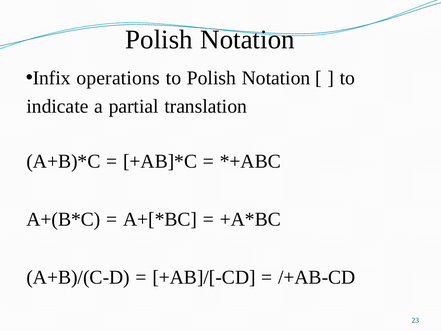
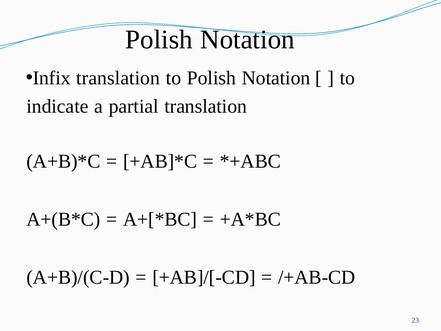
Infix operations: operations -> translation (118, 78)
